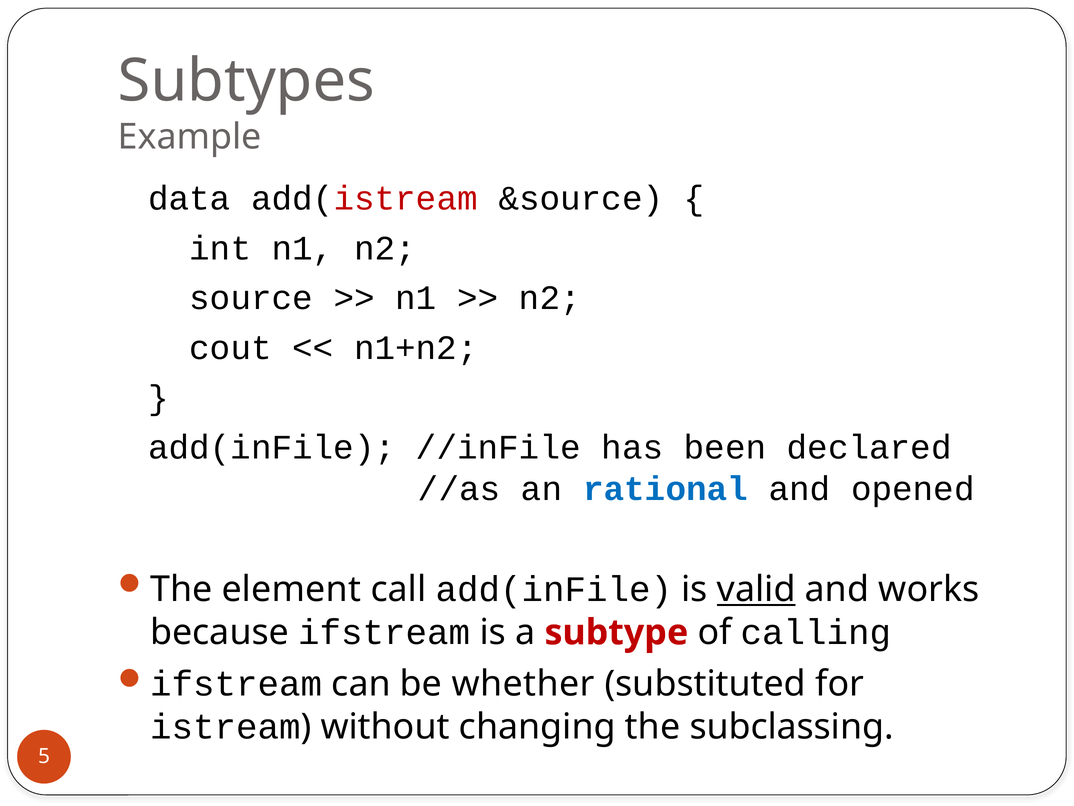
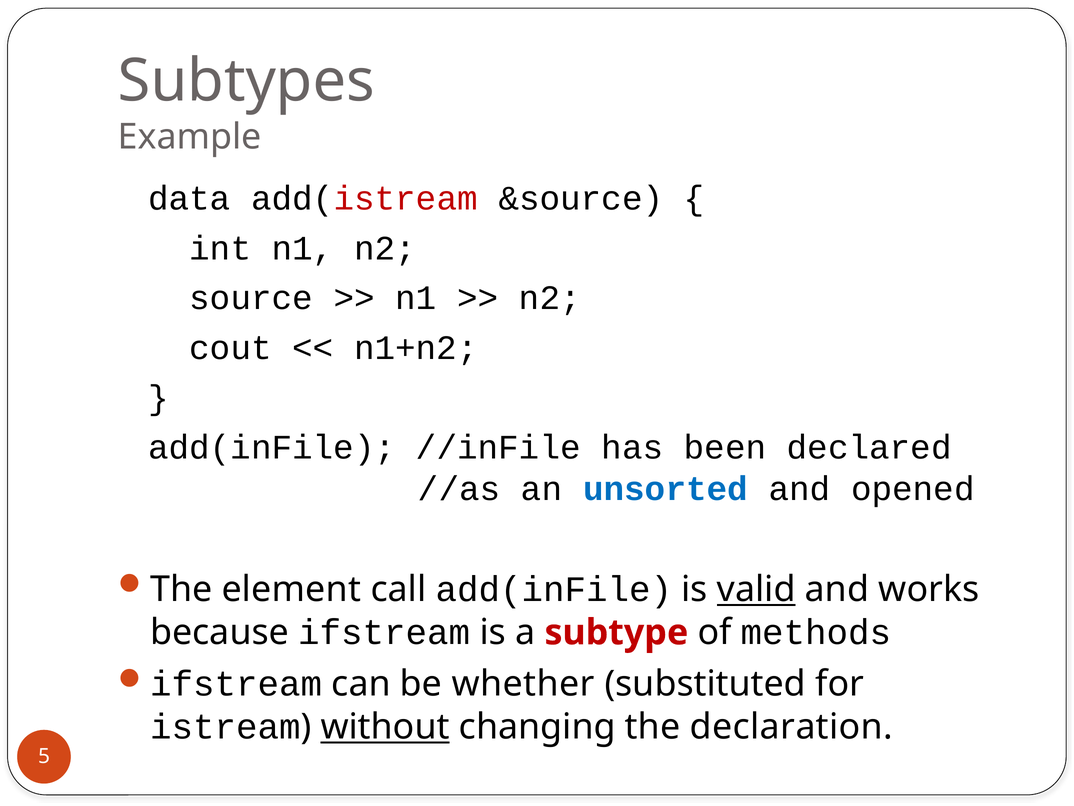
rational: rational -> unsorted (666, 489)
calling: calling -> methods (816, 632)
without underline: none -> present (385, 727)
subclassing: subclassing -> declaration (791, 727)
